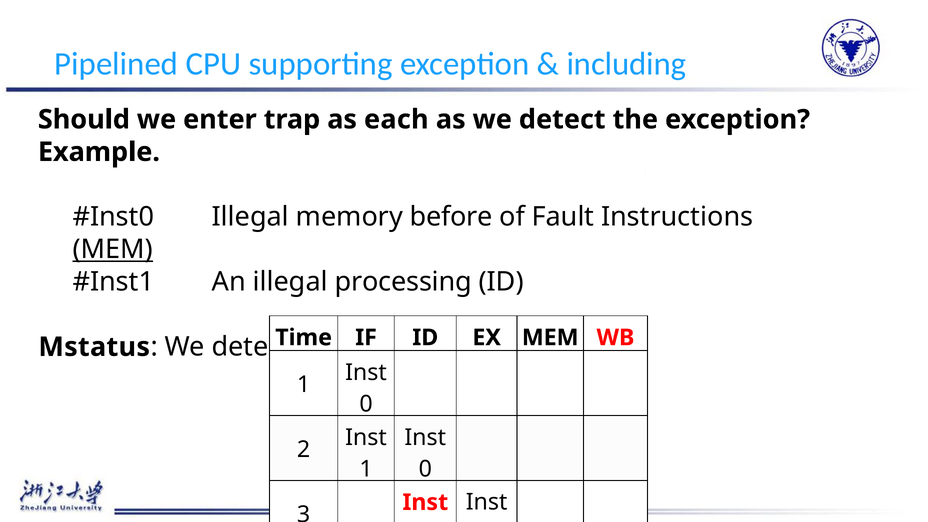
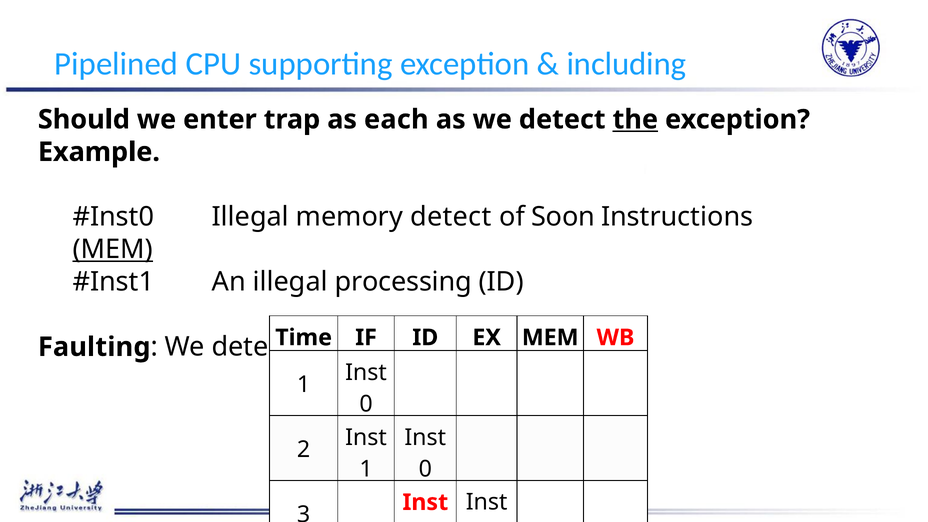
the underline: none -> present (635, 119)
memory before: before -> detect (451, 217)
Fault: Fault -> Soon (563, 217)
Mstatus: Mstatus -> Faulting (94, 347)
